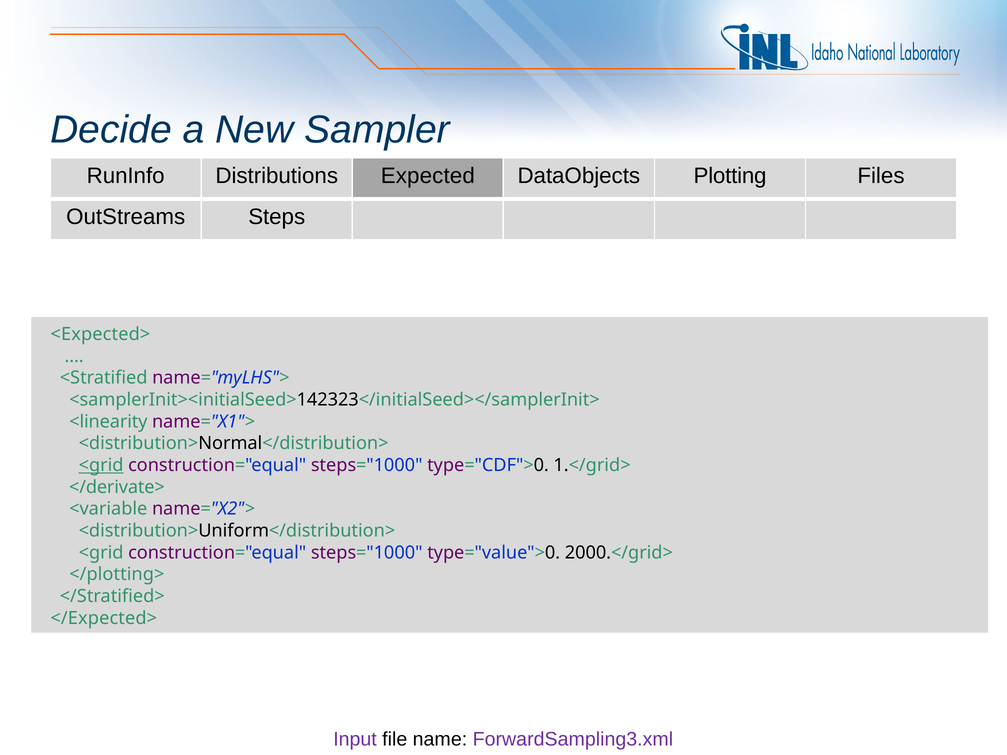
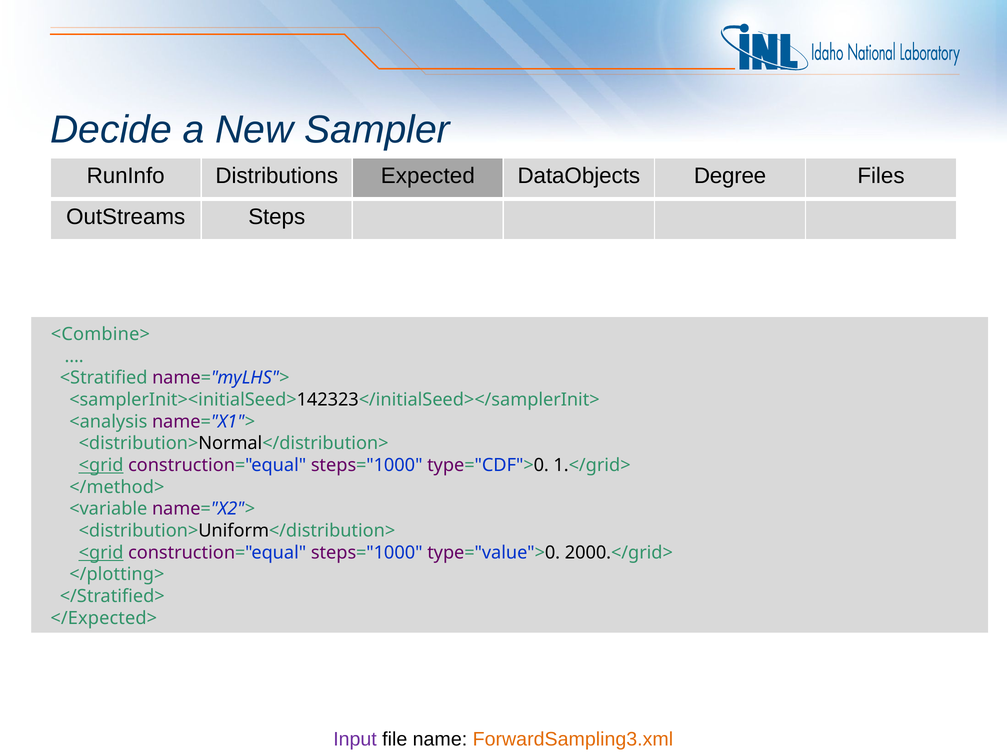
Plotting: Plotting -> Degree (730, 176)
<Expected>: <Expected> -> <Combine> (100, 334)
<linearity: <linearity -> <analysis (108, 422)
</derivate>: </derivate> -> </method> (117, 487)
<grid underline: none -> present (101, 553)
ForwardSampling3.xml colour: purple -> orange (573, 740)
